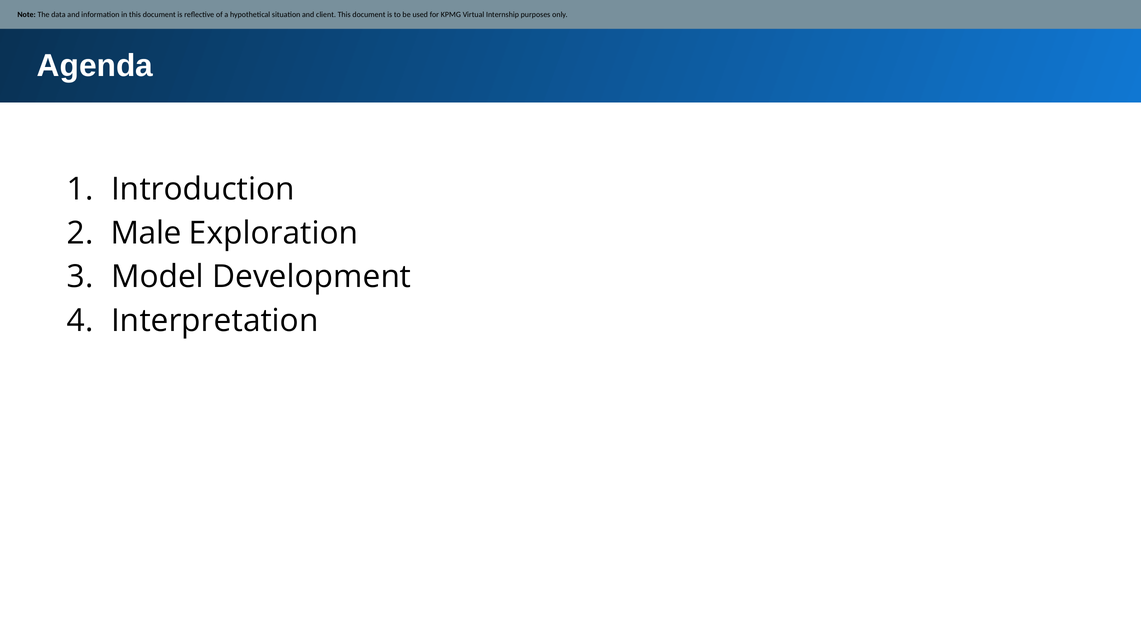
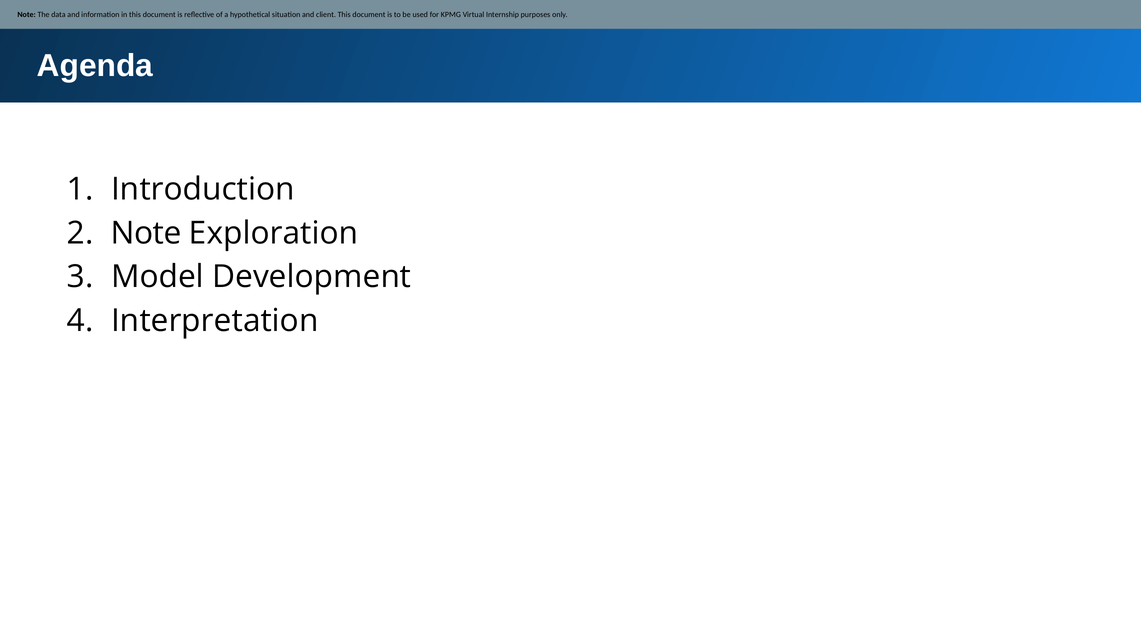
Male: Male -> Note (146, 233)
